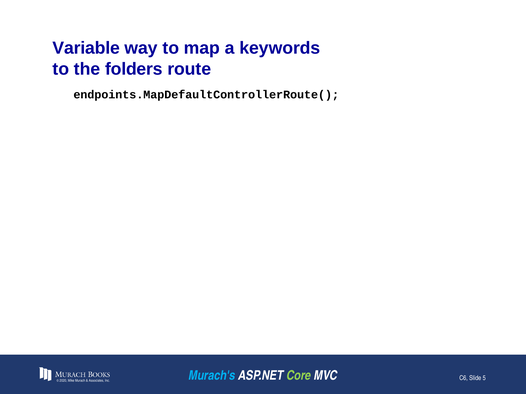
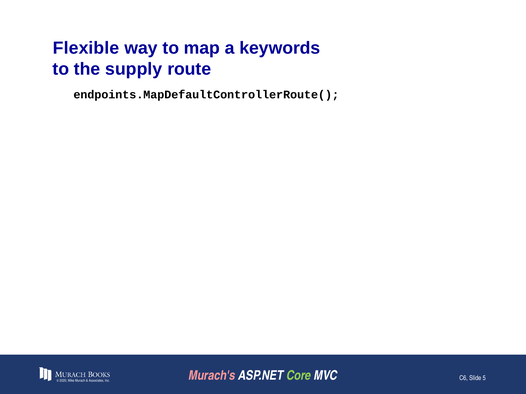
Variable: Variable -> Flexible (86, 48)
folders: folders -> supply (134, 69)
Murach's colour: light blue -> pink (212, 376)
